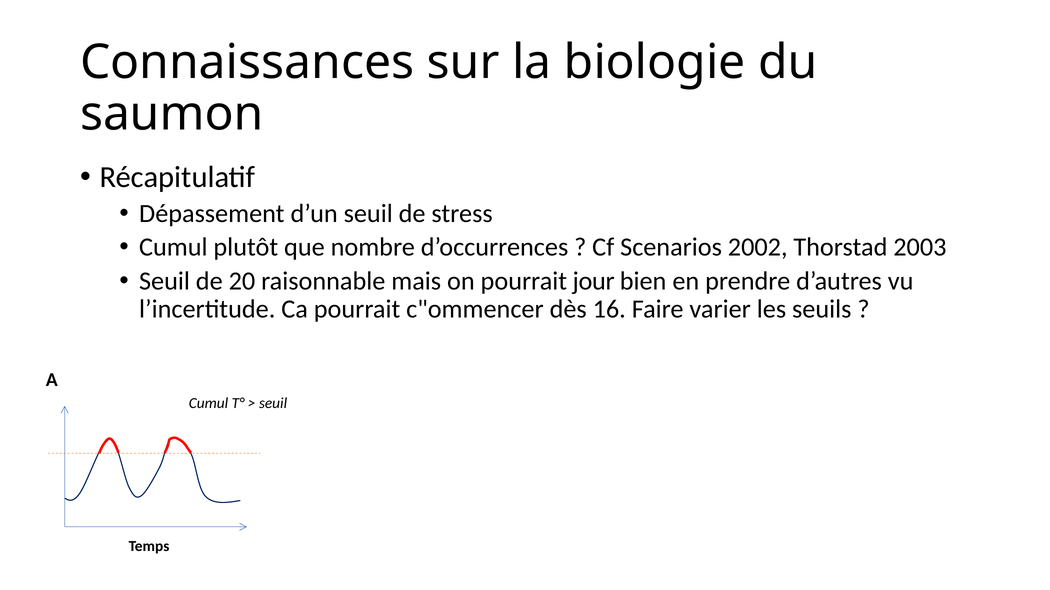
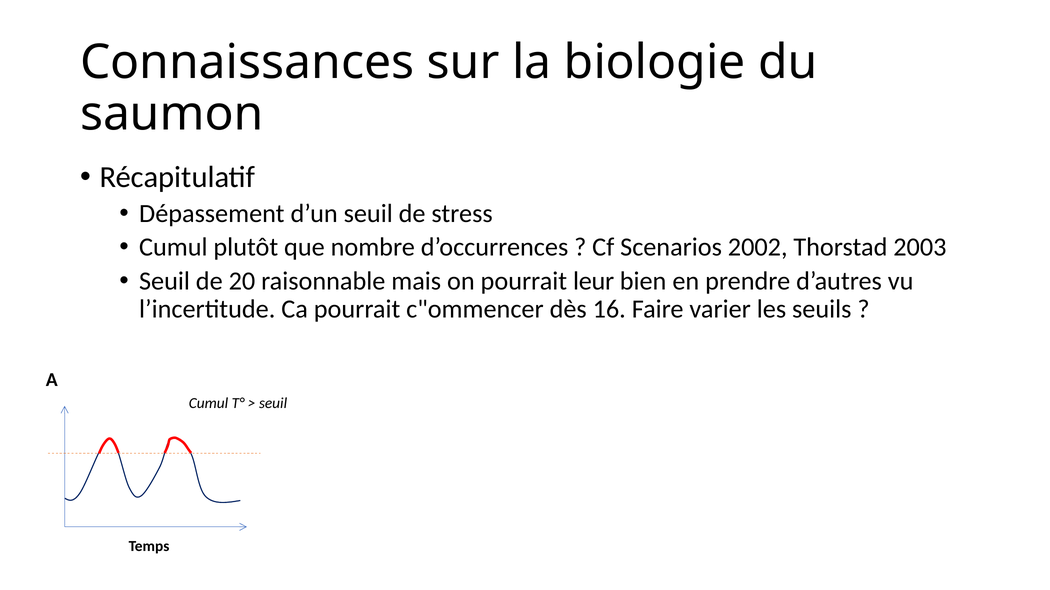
jour: jour -> leur (594, 281)
